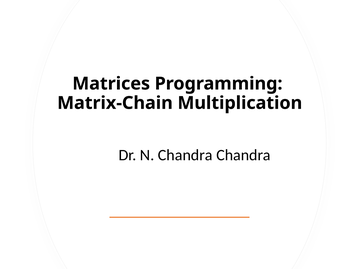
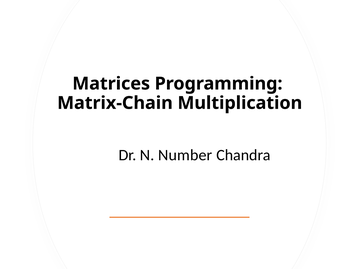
N Chandra: Chandra -> Number (185, 155)
